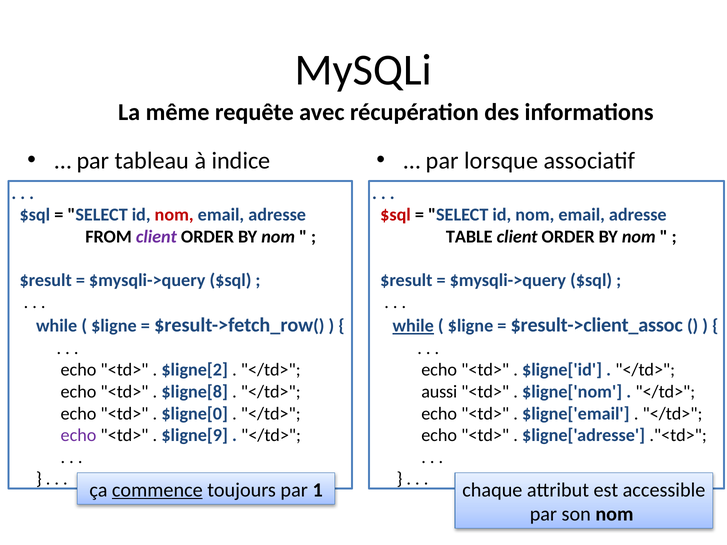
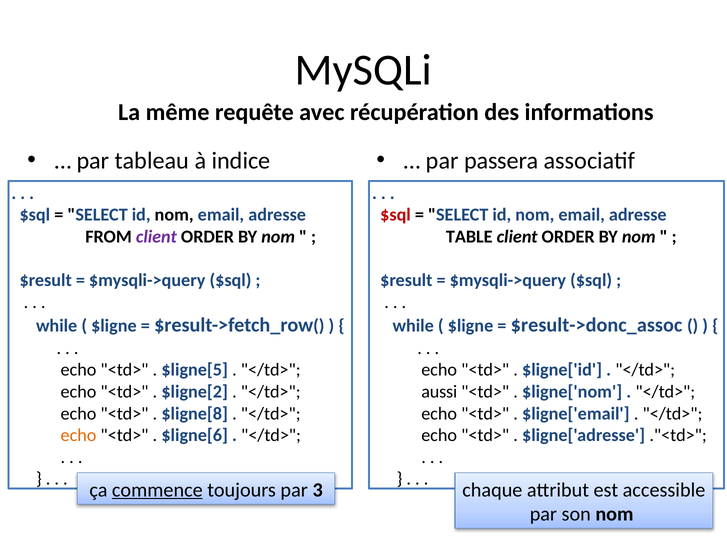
lorsque: lorsque -> passera (501, 161)
nom colour: red -> black (174, 215)
while underline: present -> none (413, 326)
$result->client_assoc: $result->client_assoc -> $result->donc_assoc (597, 325)
$ligne[2: $ligne[2 -> $ligne[5 (195, 370)
$ligne[8: $ligne[8 -> $ligne[2 (195, 392)
$ligne[0: $ligne[0 -> $ligne[8 (195, 414)
echo colour: purple -> orange (78, 436)
$ligne[9: $ligne[9 -> $ligne[6 (195, 436)
1: 1 -> 3 (318, 490)
